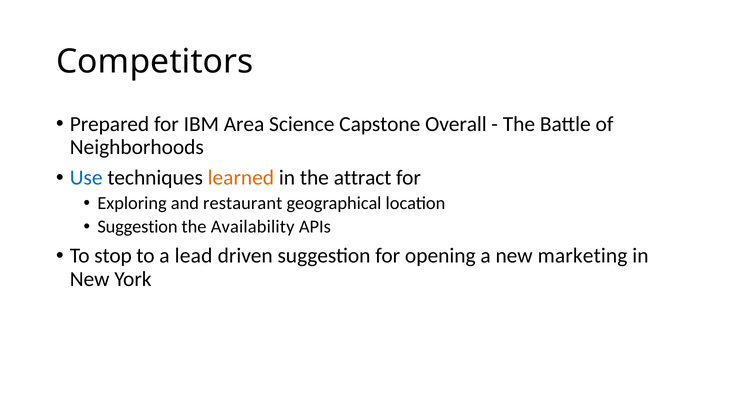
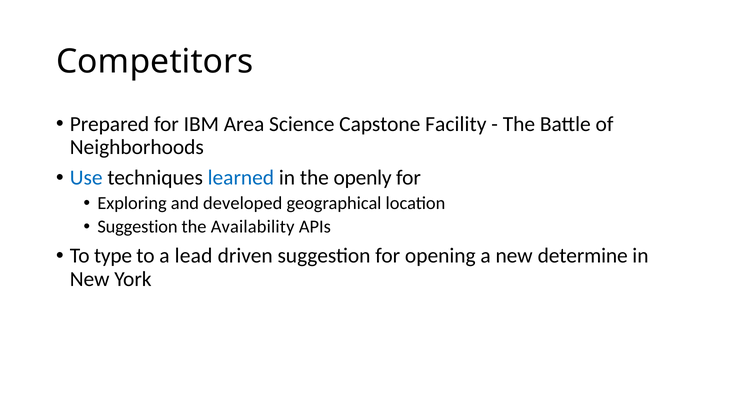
Overall: Overall -> Facility (456, 124)
learned colour: orange -> blue (241, 178)
attract: attract -> openly (363, 178)
restaurant: restaurant -> developed (243, 203)
stop: stop -> type (113, 256)
marketing: marketing -> determine (583, 256)
